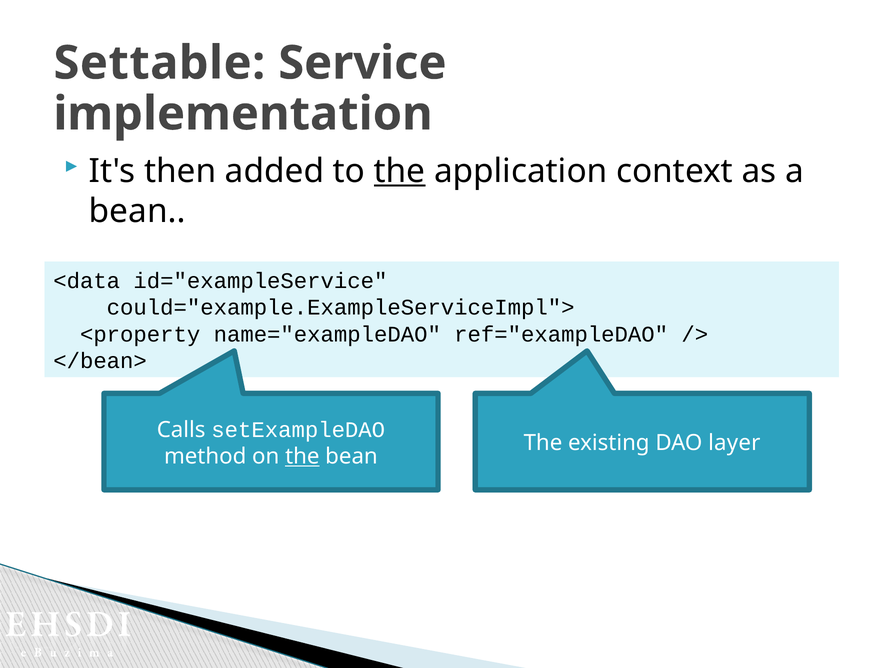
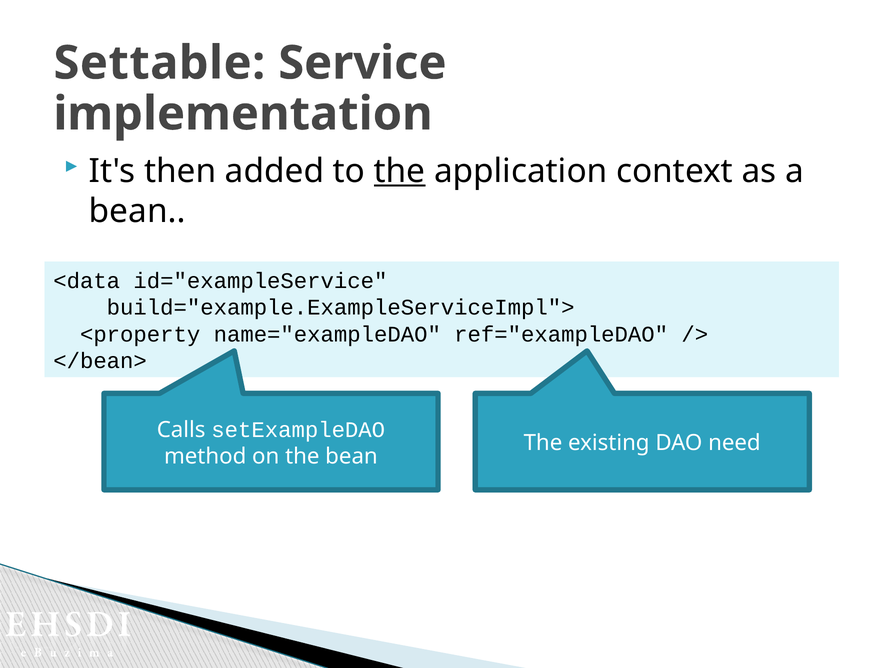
could="example.ExampleServiceImpl">: could="example.ExampleServiceImpl"> -> build="example.ExampleServiceImpl"> (341, 308)
layer: layer -> need (734, 443)
the underline: present -> none (302, 457)
